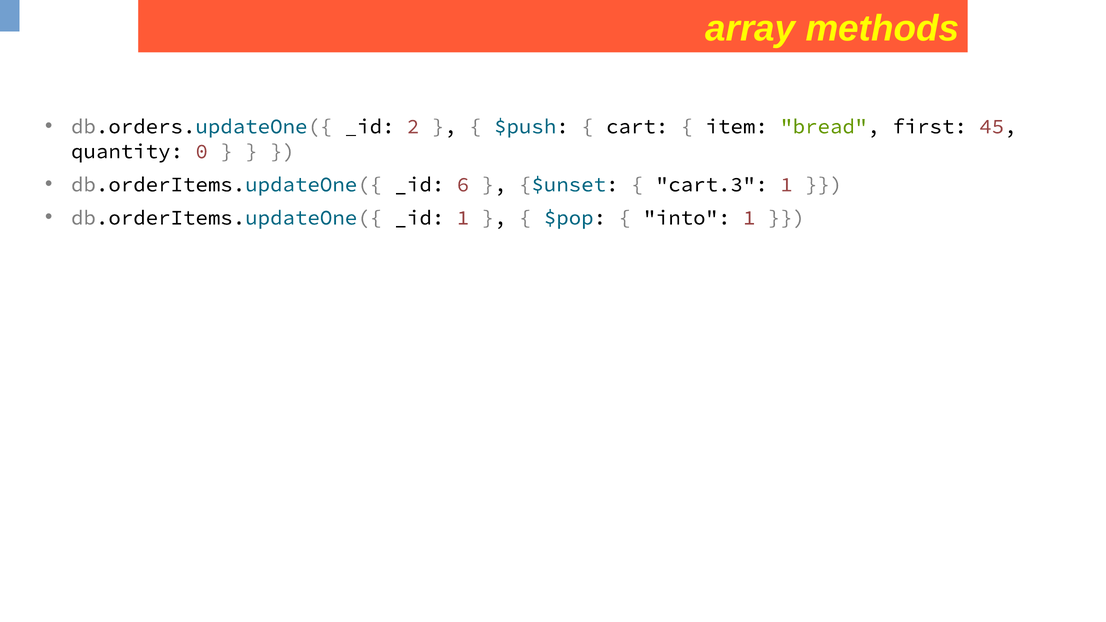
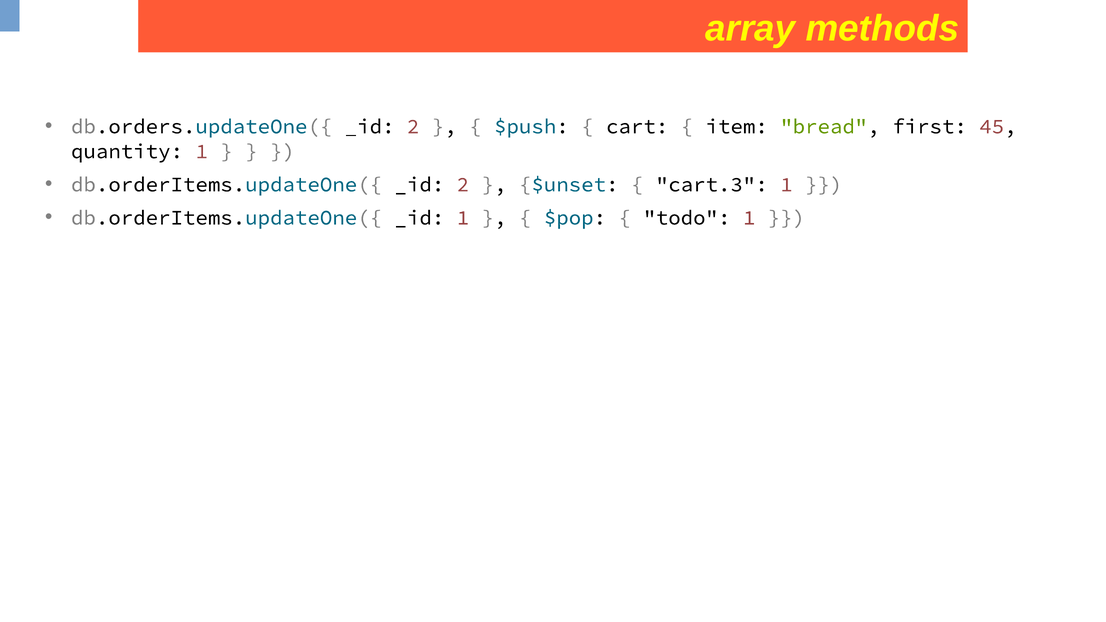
quantity 0: 0 -> 1 (202, 151)
db.orderItems.updateOne({ _id 6: 6 -> 2 (463, 185)
into: into -> todo (687, 218)
